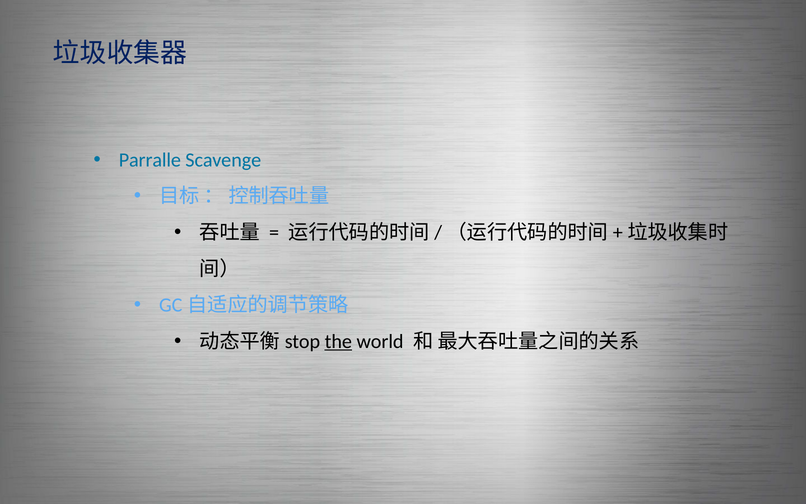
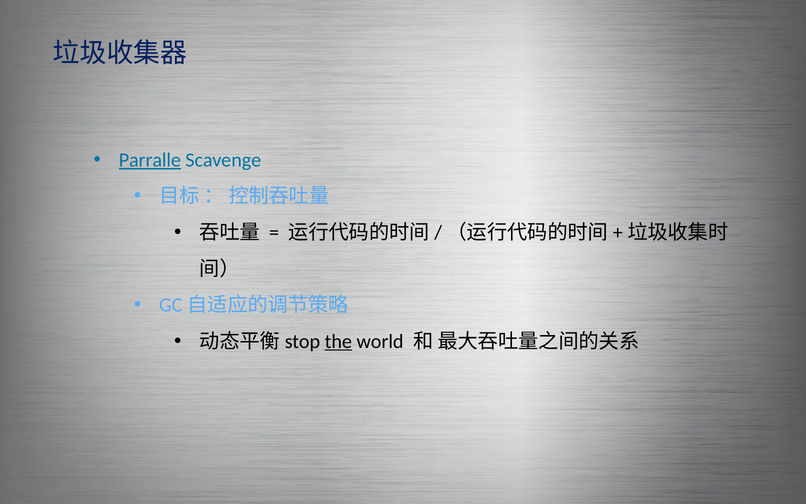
Parralle underline: none -> present (150, 160)
